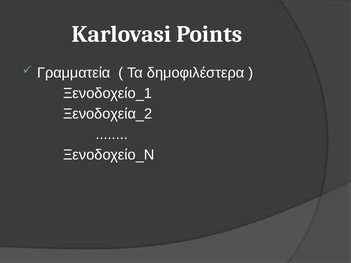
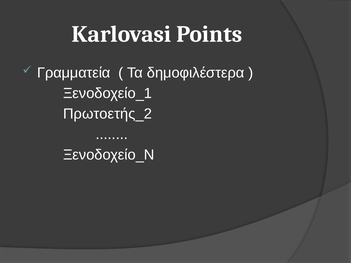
Ξενοδοχεία_2: Ξενοδοχεία_2 -> Πρωτοετής_2 (107, 114)
